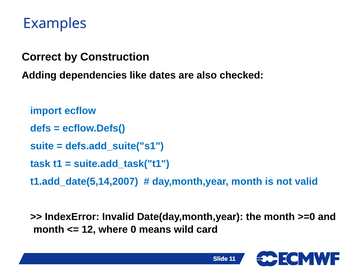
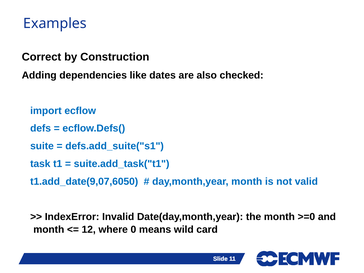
t1.add_date(5,14,2007: t1.add_date(5,14,2007 -> t1.add_date(9,07,6050 (84, 181)
